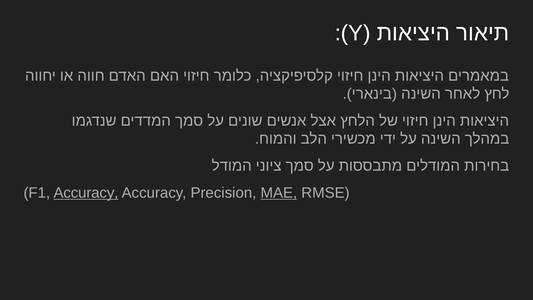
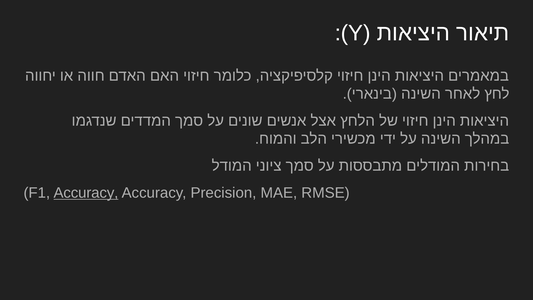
MAE underline: present -> none (279, 193)
